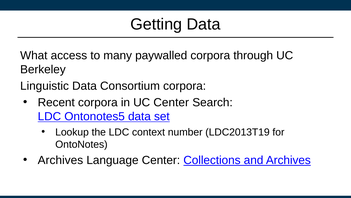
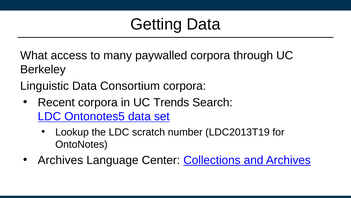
UC Center: Center -> Trends (171, 102)
context: context -> scratch (149, 132)
